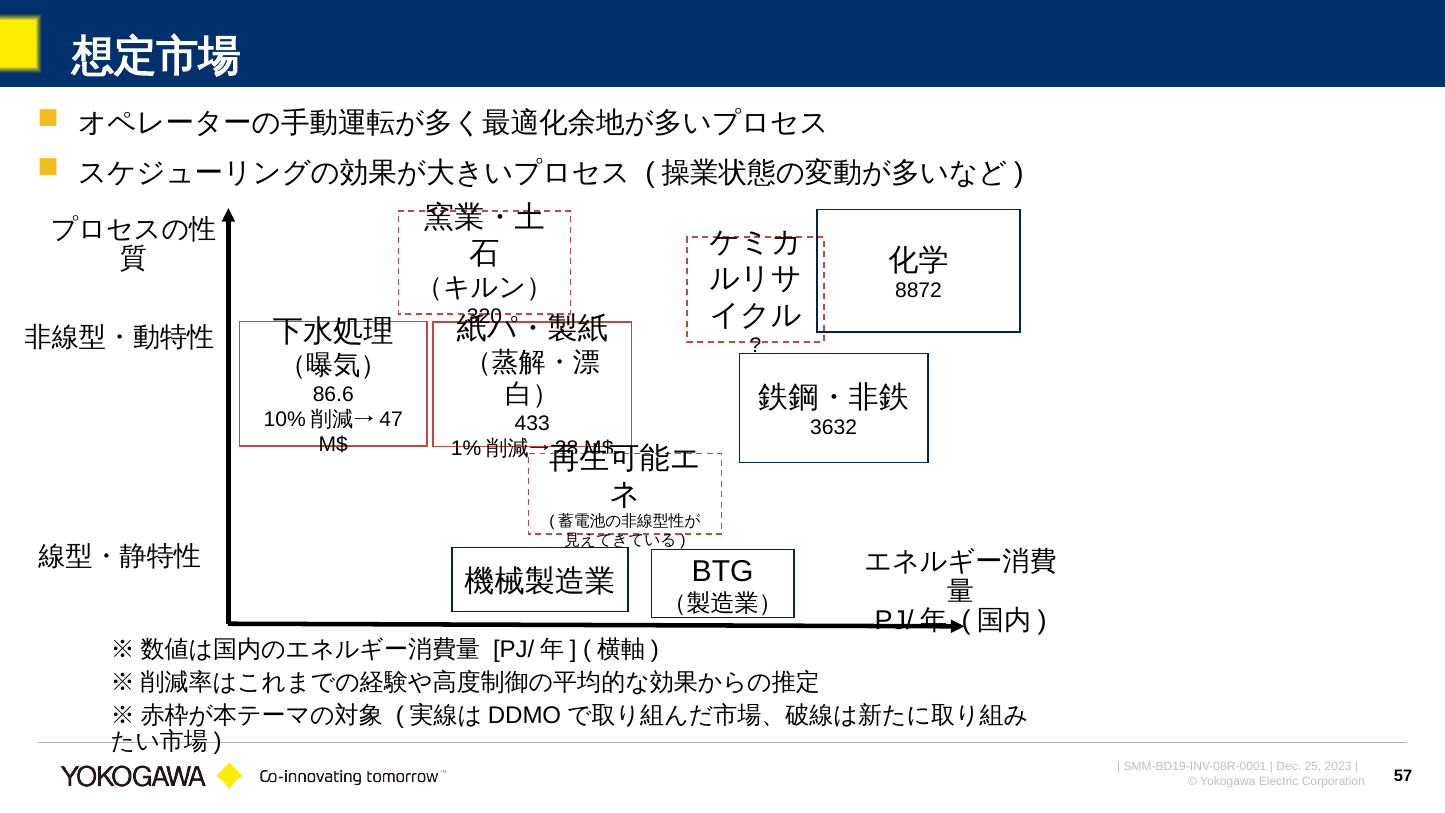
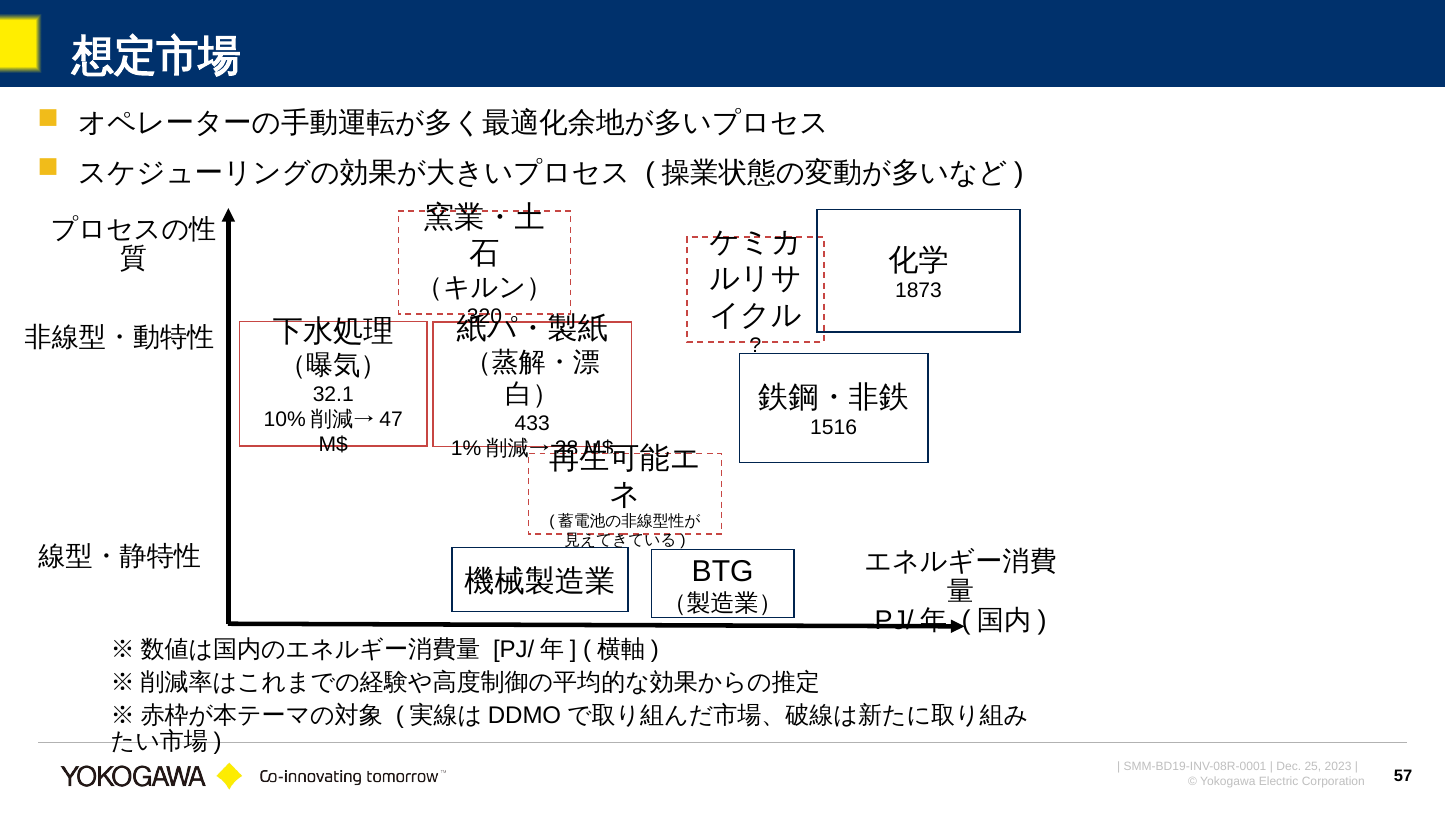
8872: 8872 -> 1873 (918, 290)
86.6: 86.6 -> 32.1 (333, 394)
3632: 3632 -> 1516 (834, 428)
